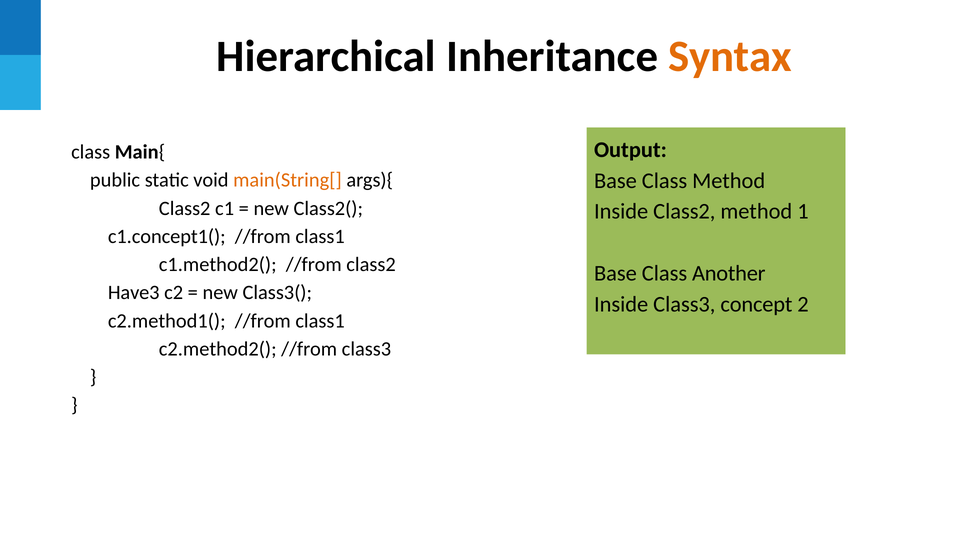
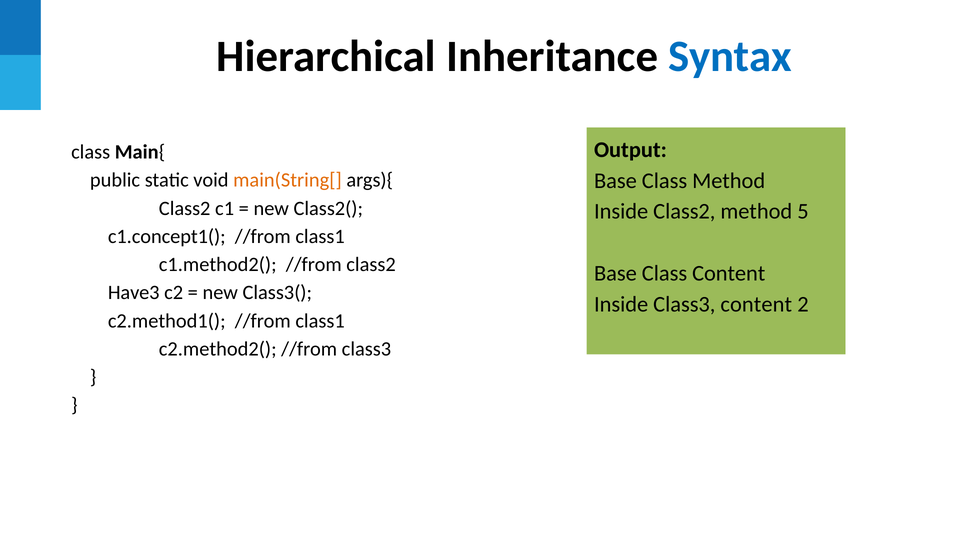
Syntax colour: orange -> blue (730, 57)
1: 1 -> 5 (803, 212)
Class Another: Another -> Content (729, 274)
Class3 concept: concept -> content (756, 305)
